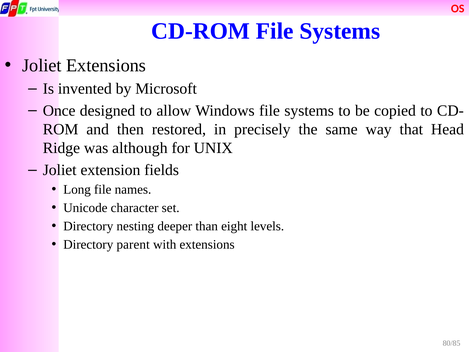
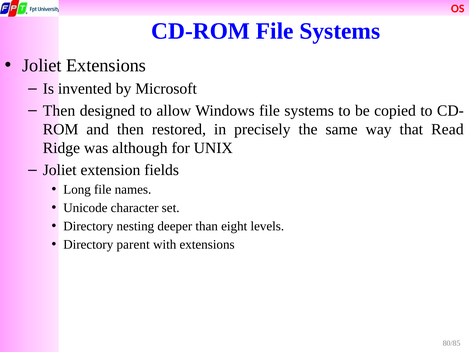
Once: Once -> Then (59, 111)
Head: Head -> Read (447, 129)
